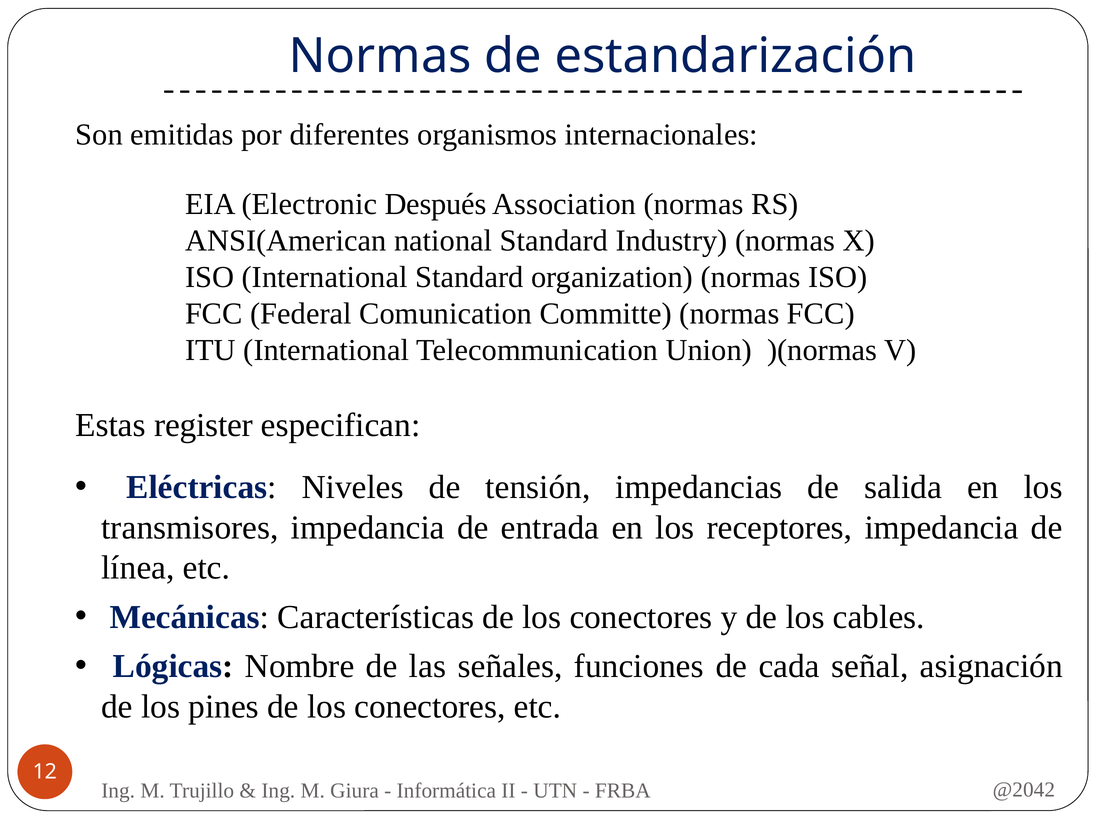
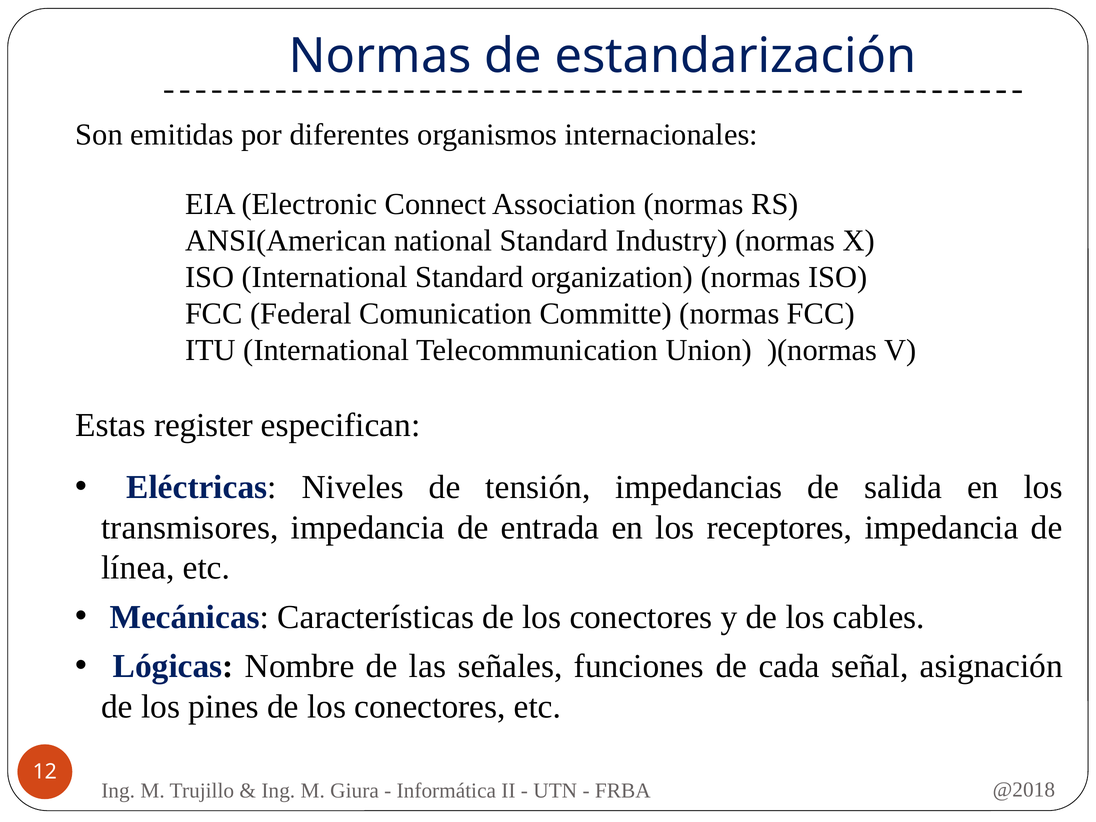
Después: Después -> Connect (435, 204)
@2042: @2042 -> @2018 (1024, 790)
